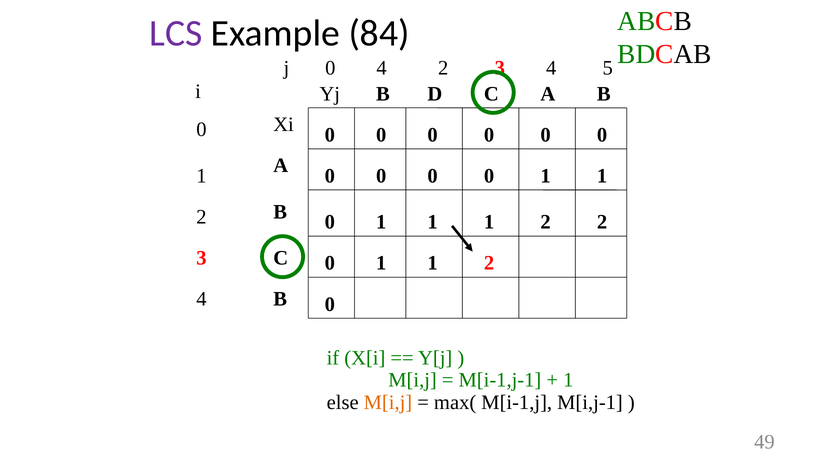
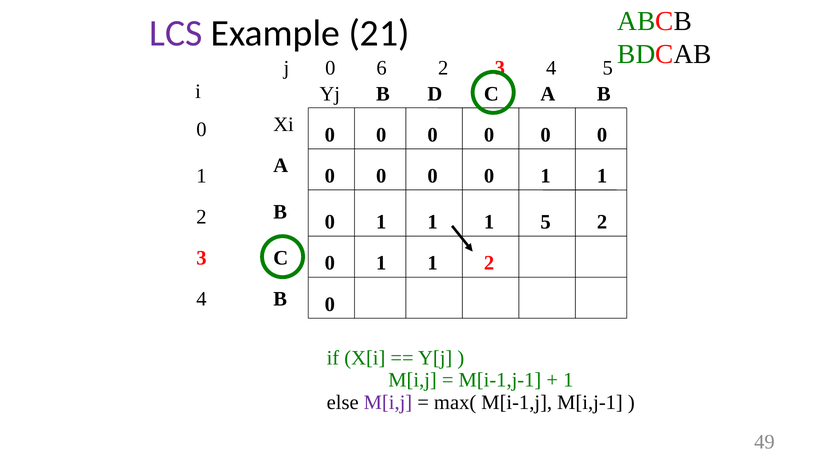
84: 84 -> 21 (379, 33)
0 4: 4 -> 6 (382, 68)
2: 2 -> 5 (546, 222)
M[i,j colour: orange -> purple (388, 403)
